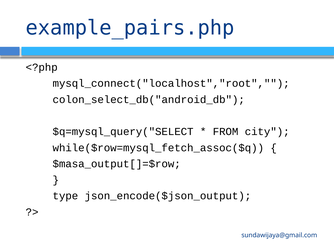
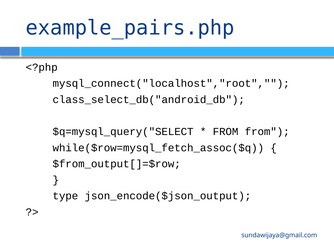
colon_select_db("android_db: colon_select_db("android_db -> class_select_db("android_db (149, 99)
FROM city: city -> from (267, 131)
$masa_output[]=$row: $masa_output[]=$row -> $from_output[]=$row (117, 163)
